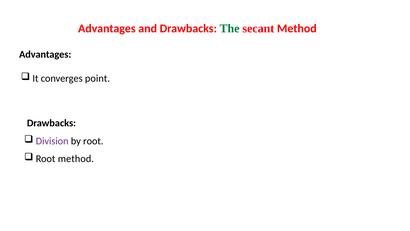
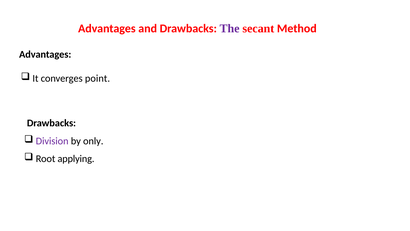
The colour: green -> purple (230, 28)
by root: root -> only (93, 141)
Root method: method -> applying (76, 159)
